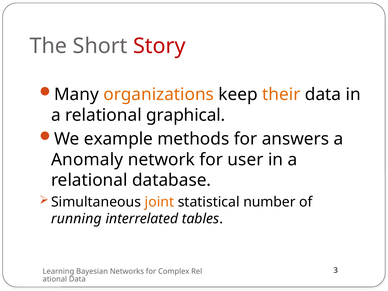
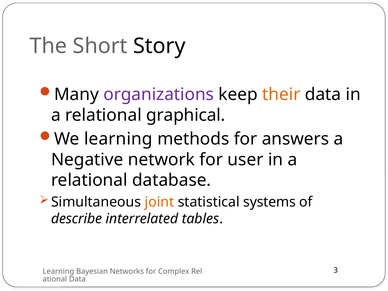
Story colour: red -> black (159, 46)
organizations colour: orange -> purple (159, 94)
We example: example -> learning (118, 139)
Anomaly: Anomaly -> Negative (87, 160)
number: number -> systems (269, 202)
running: running -> describe (77, 219)
